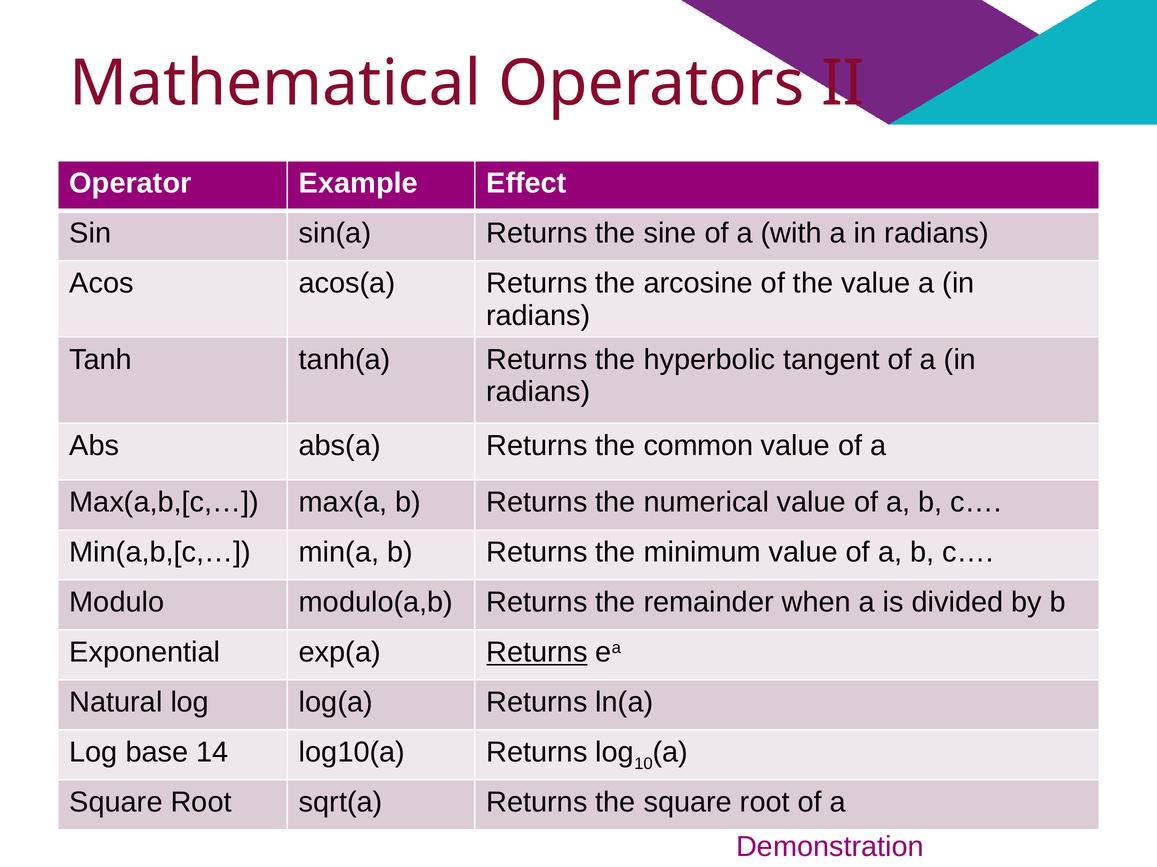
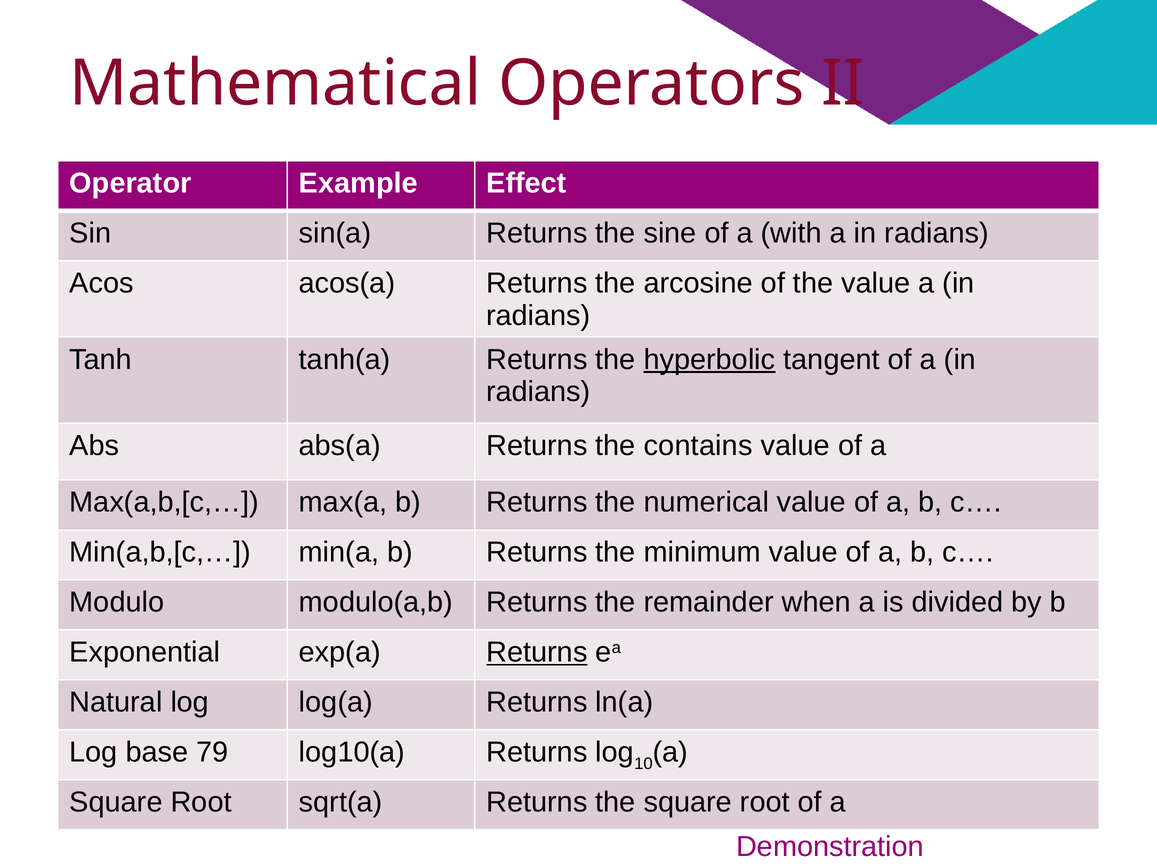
hyperbolic underline: none -> present (709, 360)
common: common -> contains (698, 446)
14: 14 -> 79 (212, 753)
